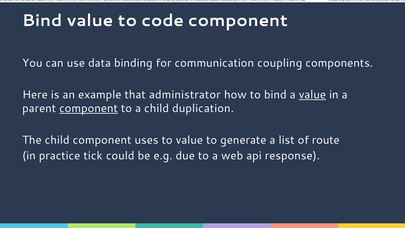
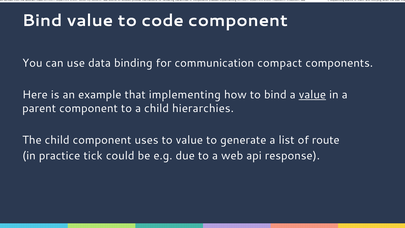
coupling: coupling -> compact (280, 63)
that administrator: administrator -> implementing (185, 95)
component underline: present -> none (89, 108)
child duplication: duplication -> hierarchies (203, 108)
